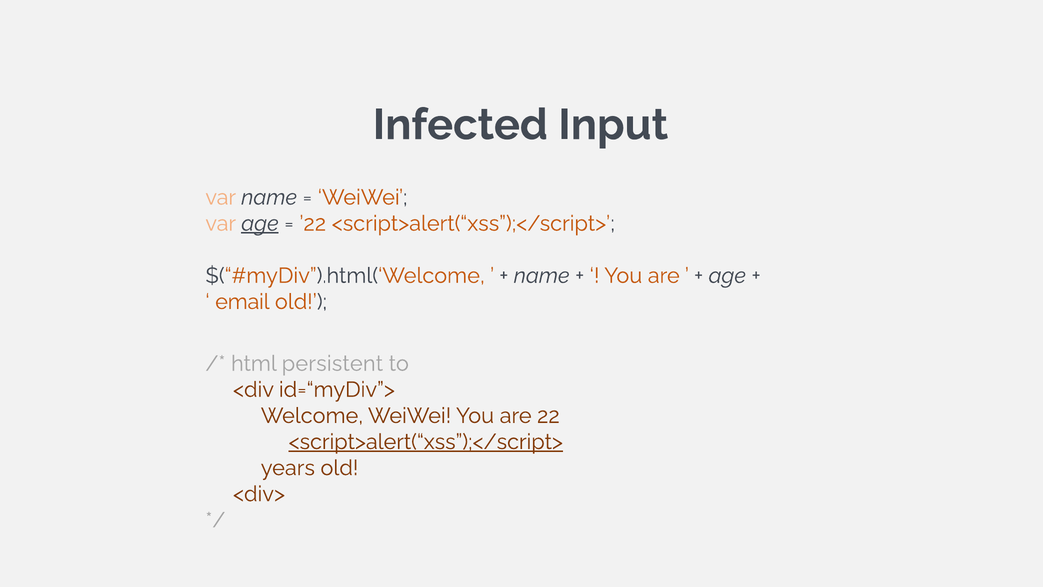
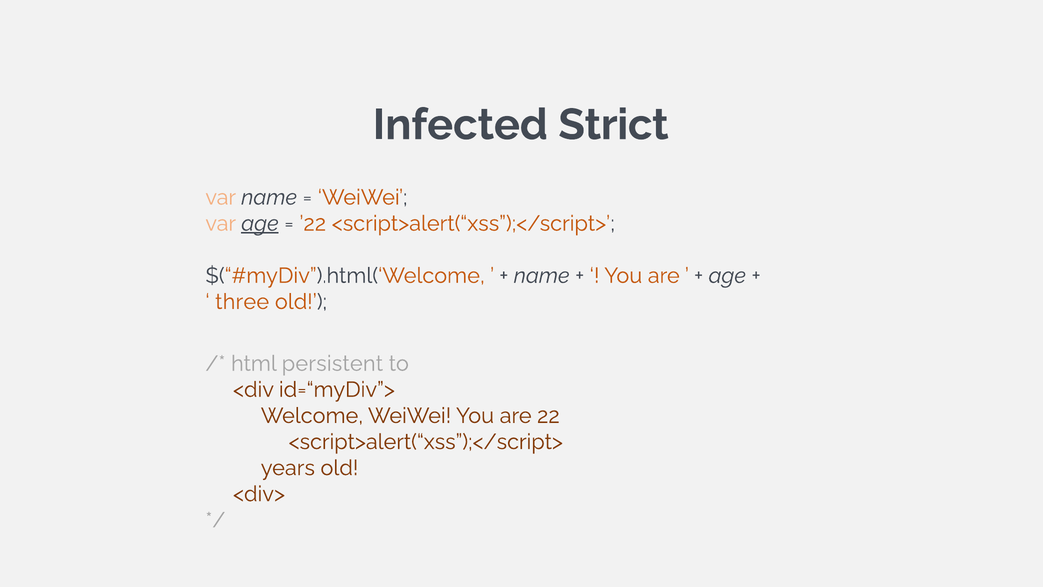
Input: Input -> Strict (613, 125)
email: email -> three (242, 302)
<script>alert(“xss”);</script> underline: present -> none (426, 442)
